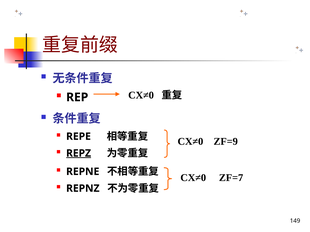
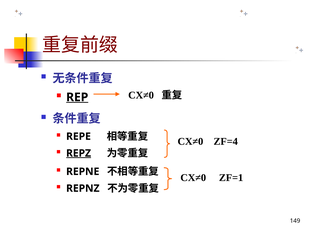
REP underline: none -> present (77, 97)
ZF=9: ZF=9 -> ZF=4 (226, 142)
ZF=7: ZF=7 -> ZF=1 (231, 178)
